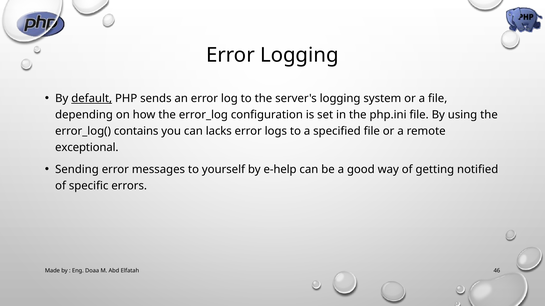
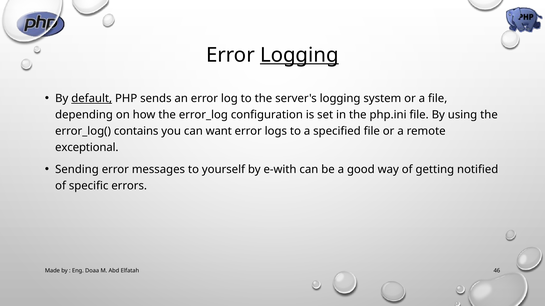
Logging underline: none -> present (299, 55)
lacks: lacks -> want (219, 131)
e-help: e-help -> e-with (280, 170)
